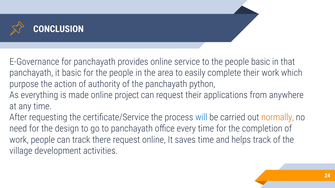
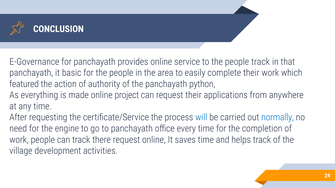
people basic: basic -> track (261, 62)
purpose: purpose -> featured (24, 84)
normally colour: orange -> blue (278, 118)
design: design -> engine (67, 129)
